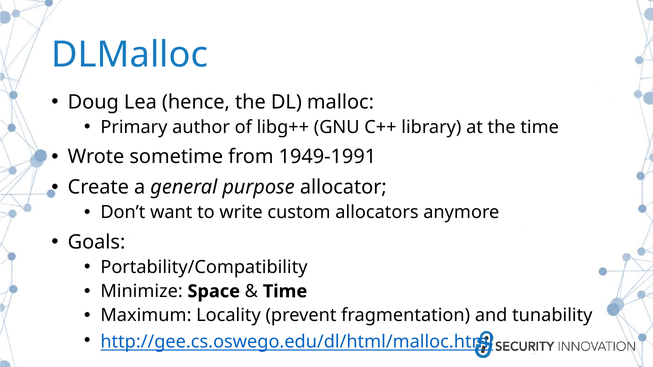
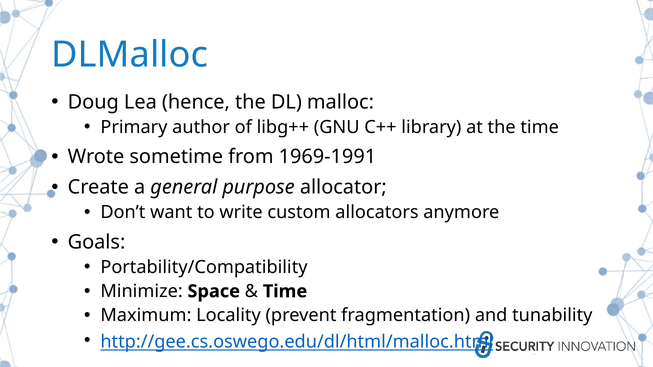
1949-1991: 1949-1991 -> 1969-1991 (327, 157)
